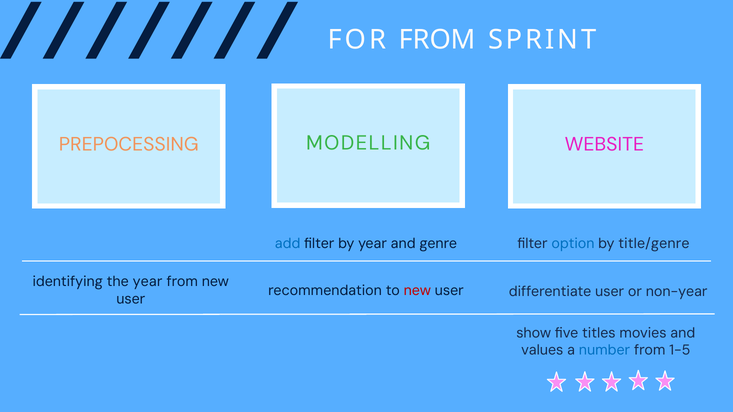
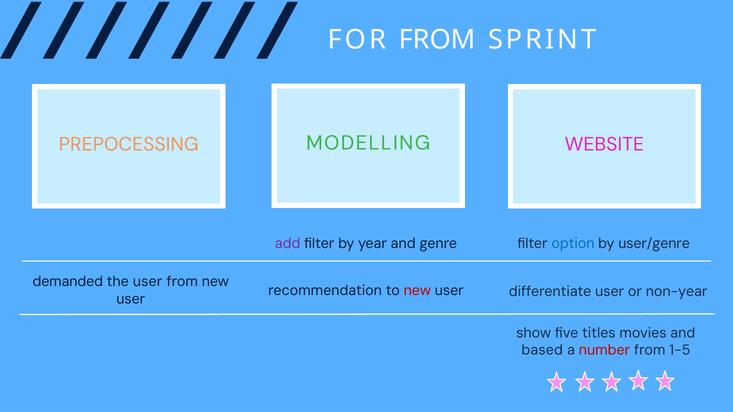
add colour: blue -> purple (288, 244)
title/genre: title/genre -> user/genre (654, 244)
identifying: identifying -> demanded (68, 282)
the year: year -> user (148, 282)
values: values -> based (542, 350)
number colour: blue -> red (604, 350)
